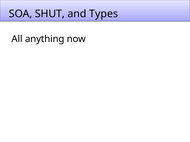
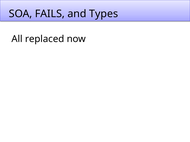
SHUT: SHUT -> FAILS (50, 14)
anything: anything -> replaced (45, 39)
